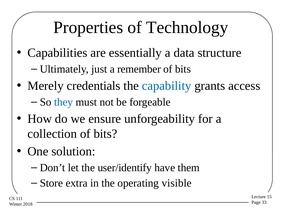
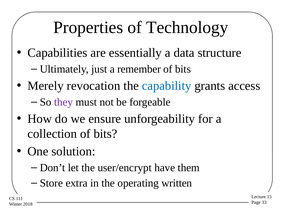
credentials: credentials -> revocation (94, 86)
they colour: blue -> purple (64, 102)
user/identify: user/identify -> user/encrypt (125, 167)
visible: visible -> written (177, 183)
